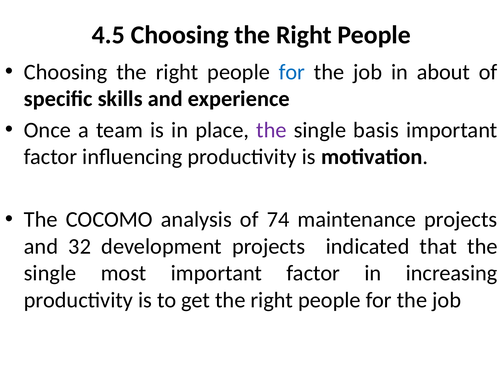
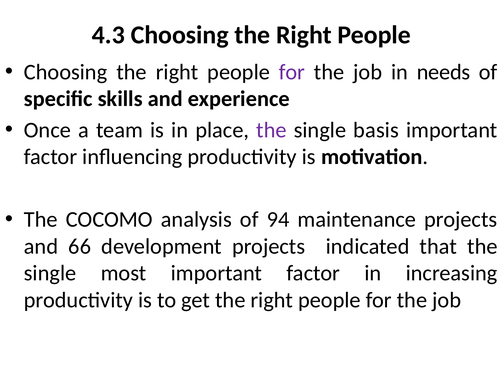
4.5: 4.5 -> 4.3 (108, 35)
for colour: blue -> purple (292, 72)
about: about -> needs (443, 72)
74: 74 -> 94 (278, 220)
32: 32 -> 66 (80, 247)
